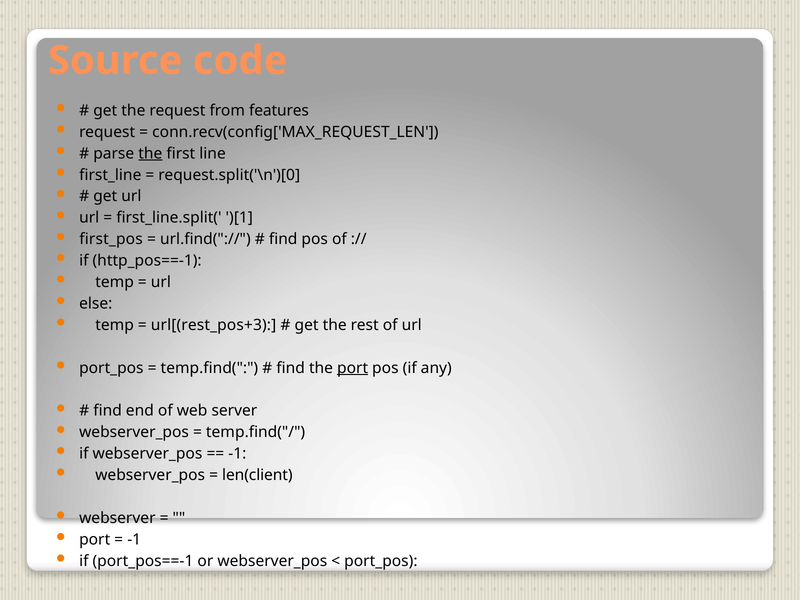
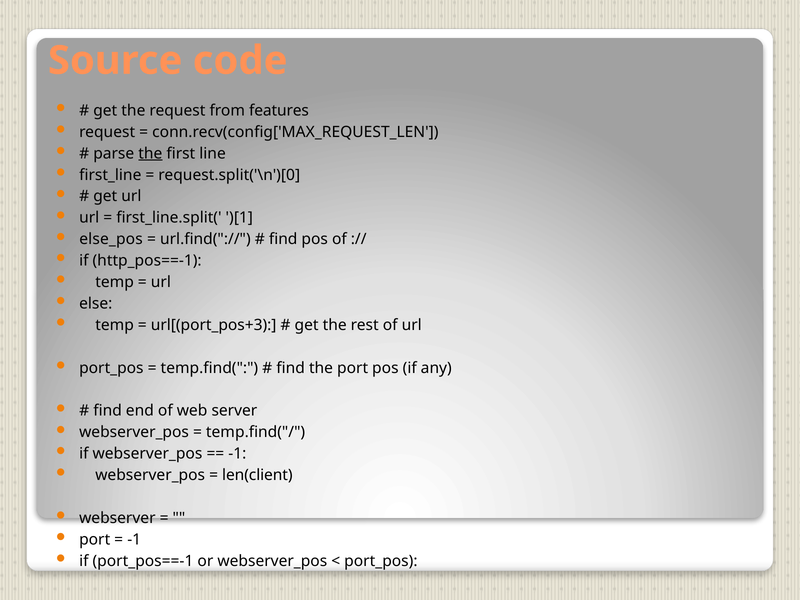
first_pos: first_pos -> else_pos (111, 239)
url[(rest_pos+3: url[(rest_pos+3 -> url[(port_pos+3 (214, 325)
port underline: present -> none (353, 368)
